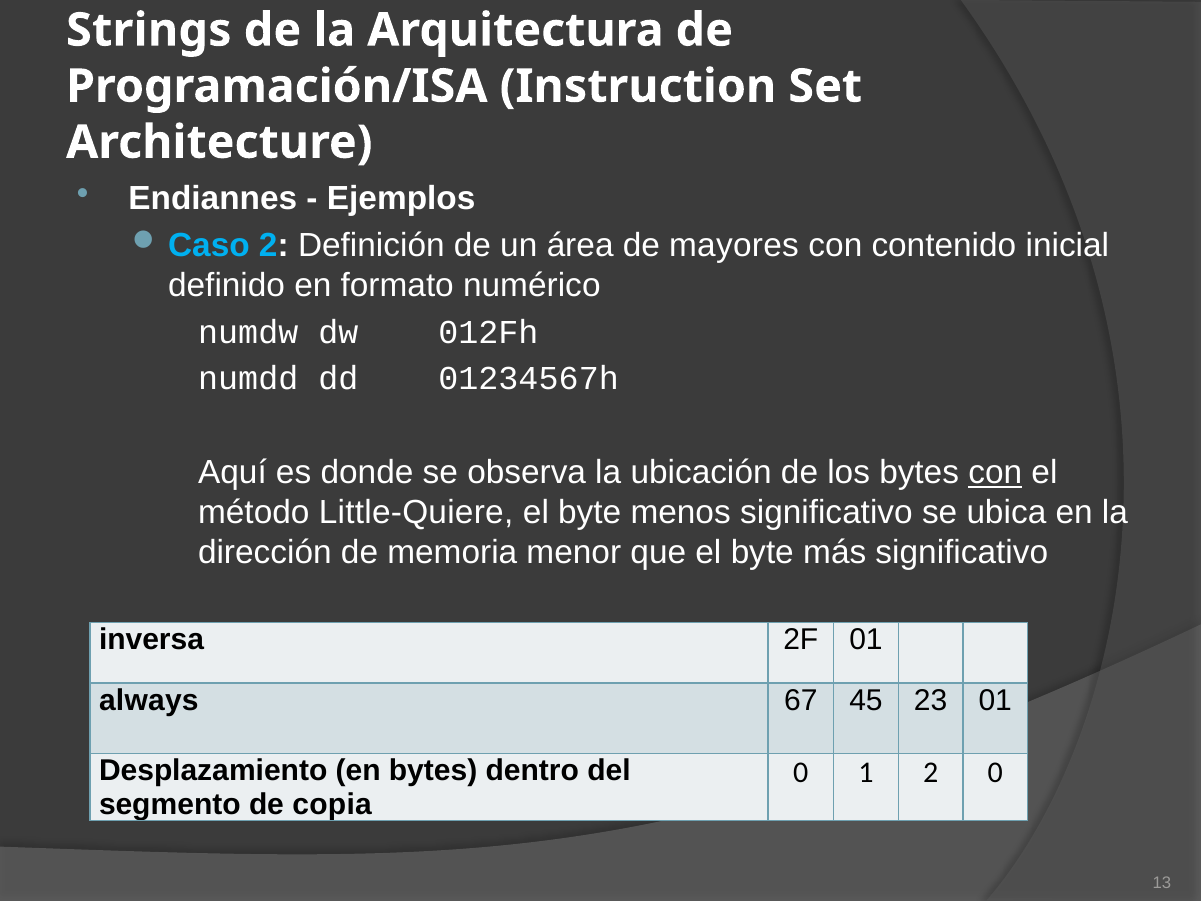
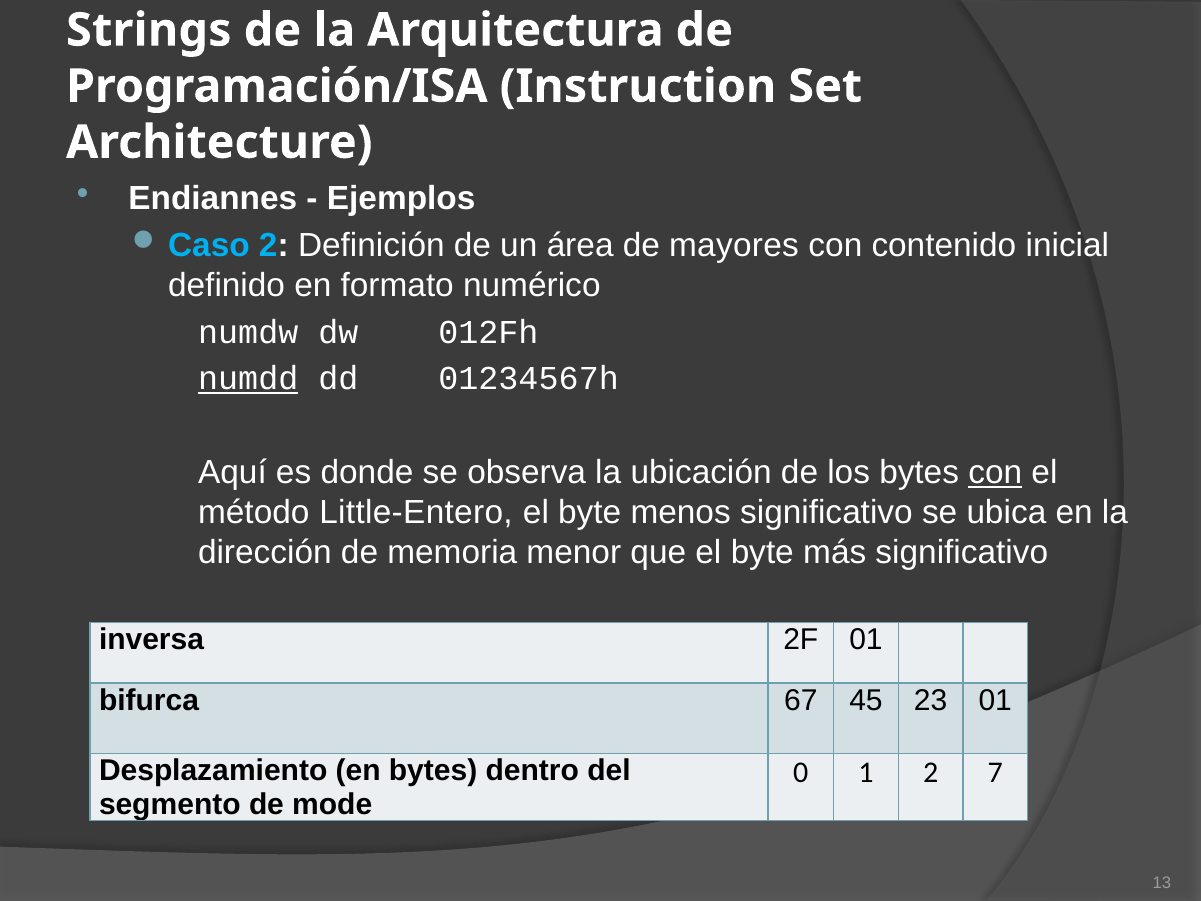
numdd underline: none -> present (248, 379)
Little-Quiere: Little-Quiere -> Little-Entero (416, 512)
always: always -> bifurca (149, 700)
2 0: 0 -> 7 (995, 772)
copia: copia -> mode (332, 804)
